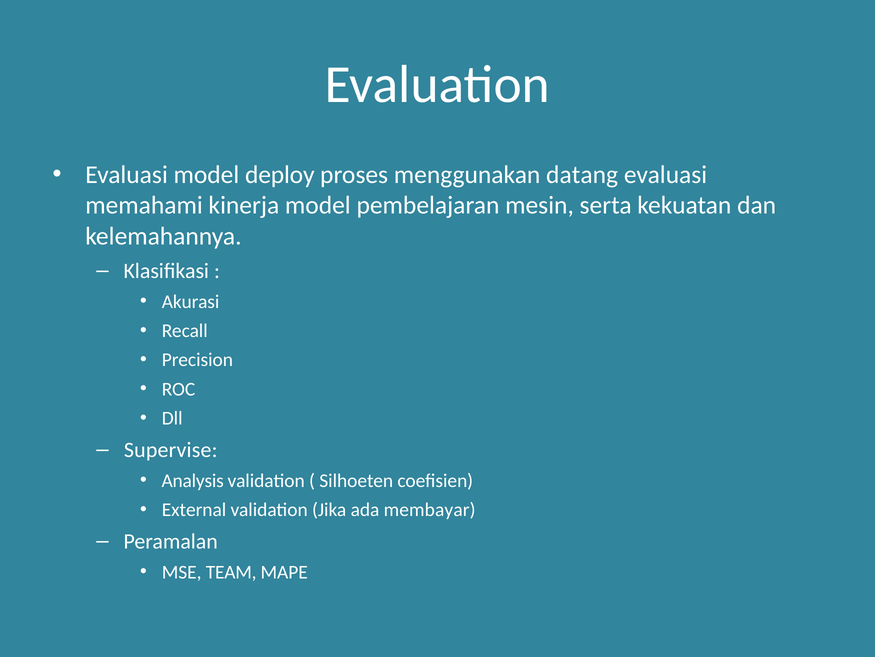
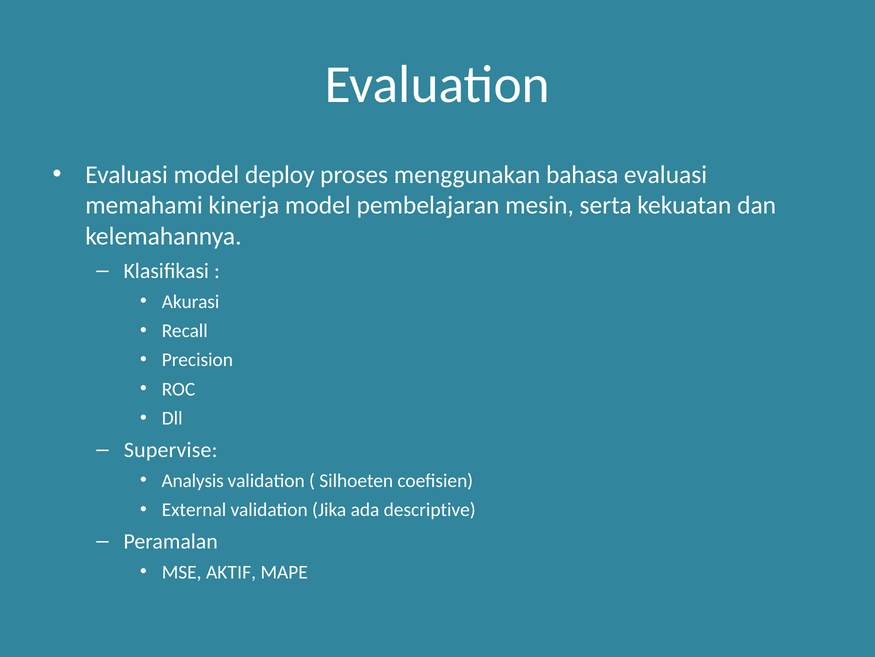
datang: datang -> bahasa (582, 175)
membayar: membayar -> descriptive (430, 509)
TEAM: TEAM -> AKTIF (231, 571)
